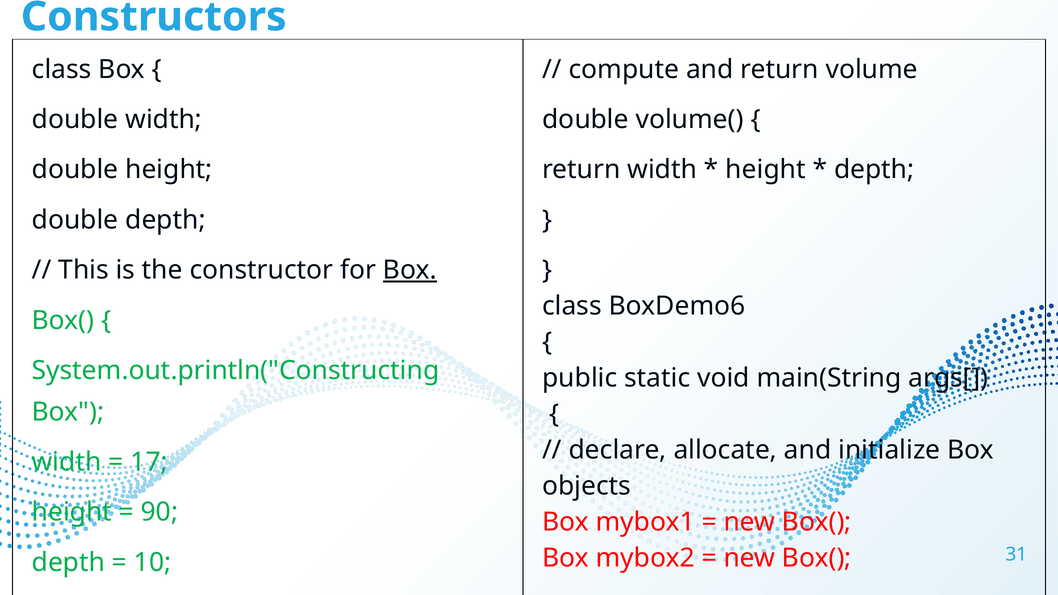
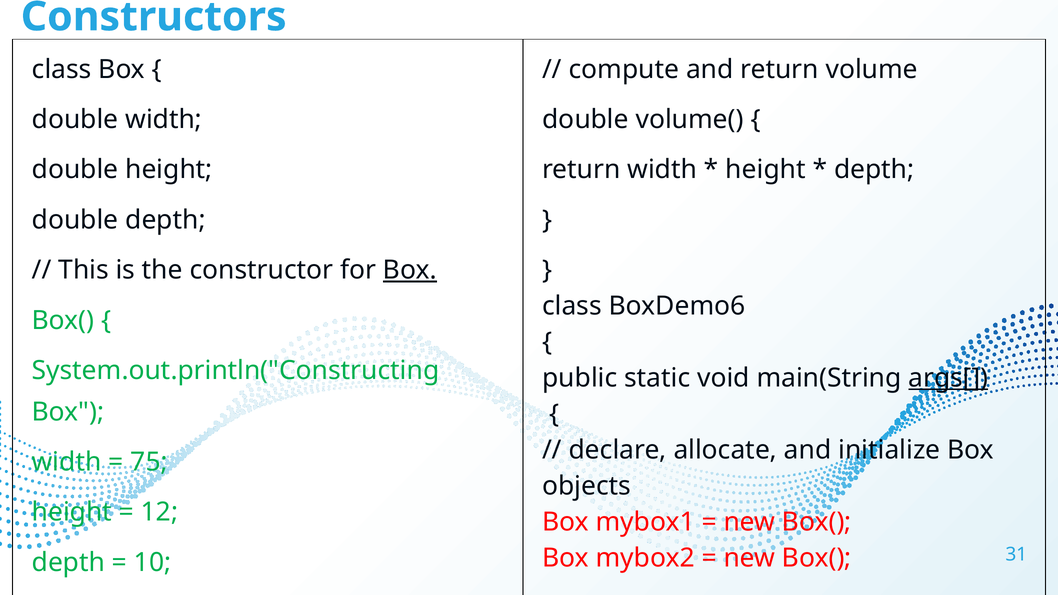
args[ underline: none -> present (948, 378)
17: 17 -> 75 (149, 462)
90: 90 -> 12 (159, 512)
